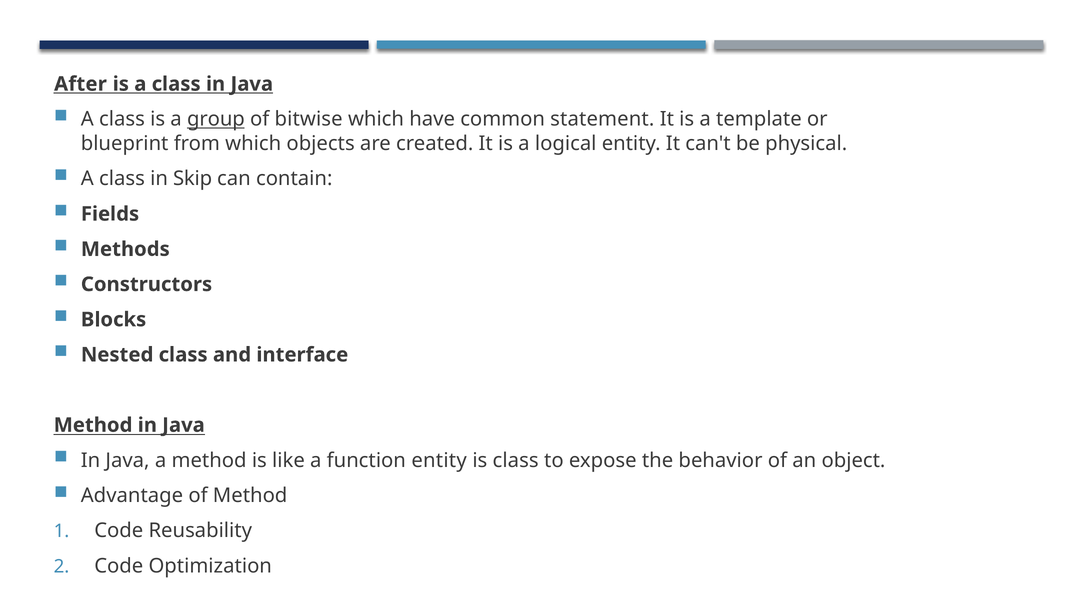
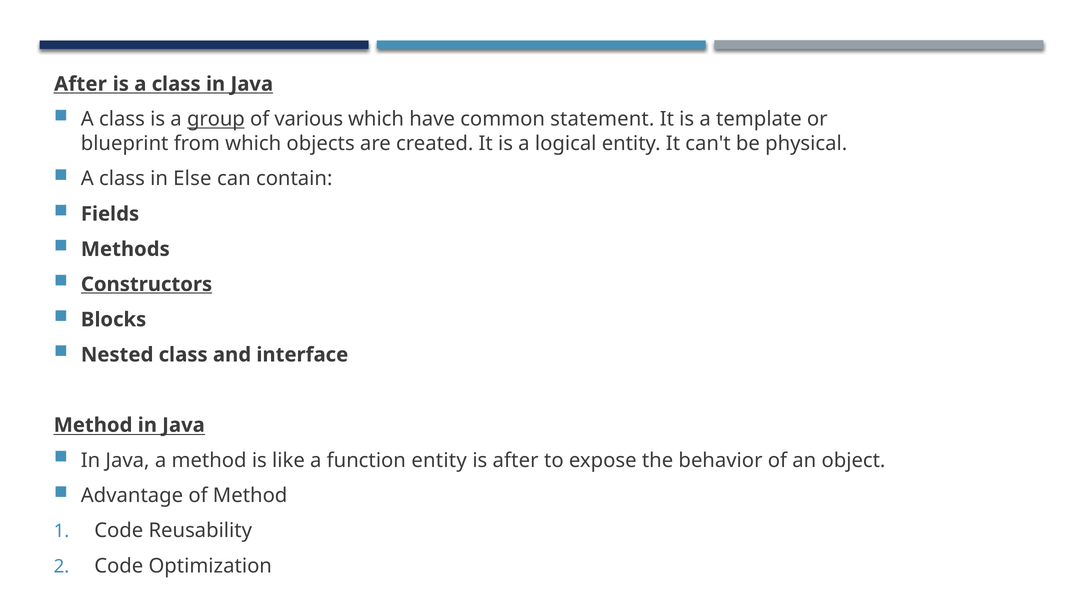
bitwise: bitwise -> various (309, 119)
Skip: Skip -> Else (192, 179)
Constructors underline: none -> present (147, 284)
is class: class -> after (516, 460)
